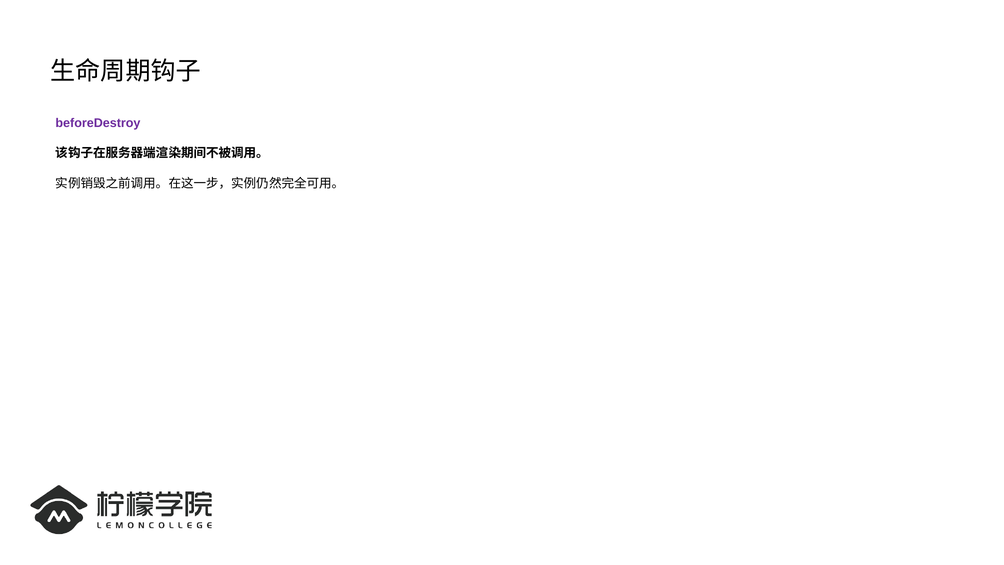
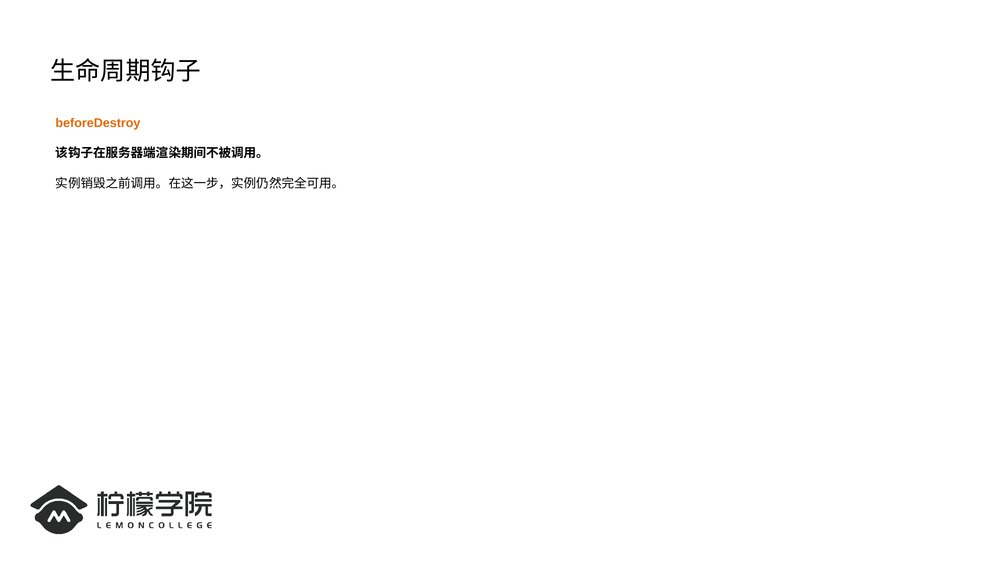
beforeDestroy colour: purple -> orange (98, 123)
